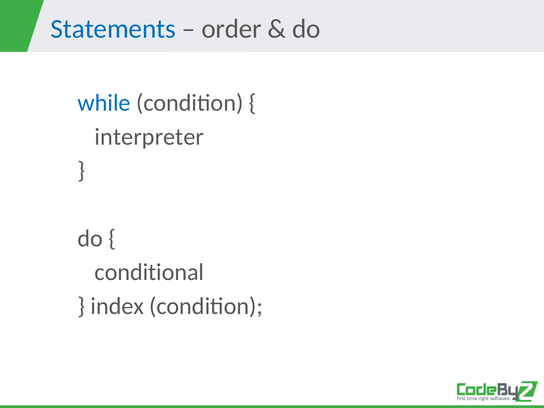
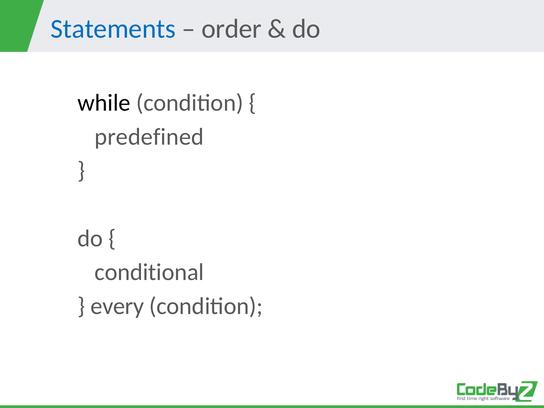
while colour: blue -> black (104, 103)
interpreter: interpreter -> predefined (149, 137)
index: index -> every (117, 306)
